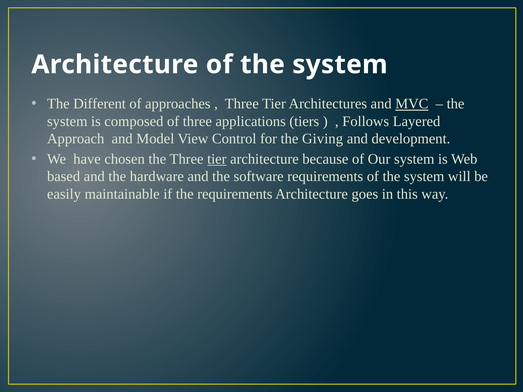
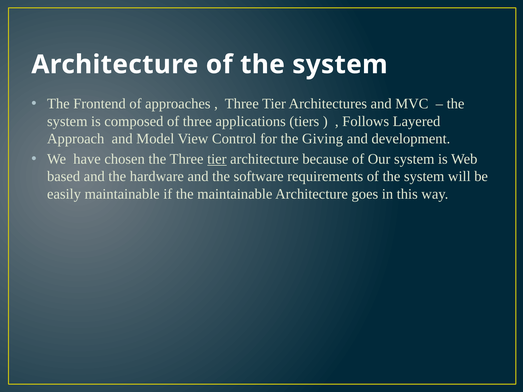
Different: Different -> Frontend (99, 104)
MVC underline: present -> none (412, 104)
the requirements: requirements -> maintainable (235, 194)
